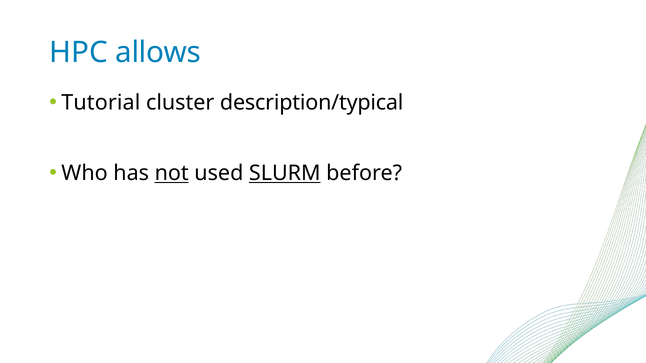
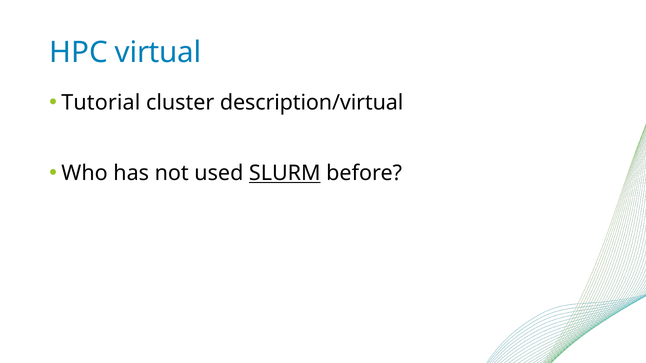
allows: allows -> virtual (158, 53)
description/typical: description/typical -> description/virtual (312, 103)
not underline: present -> none (172, 173)
